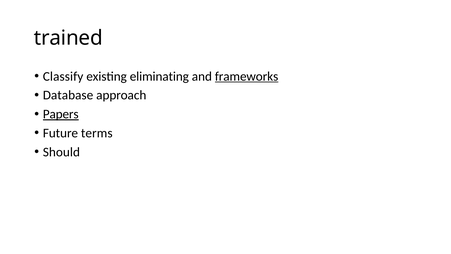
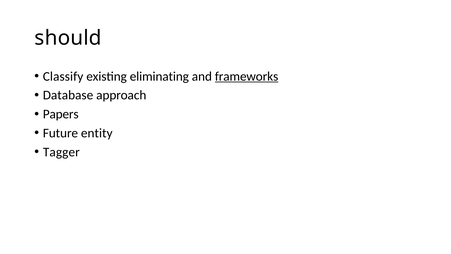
trained: trained -> should (68, 38)
Papers underline: present -> none (61, 114)
terms: terms -> entity (97, 133)
Should: Should -> Tagger (61, 152)
